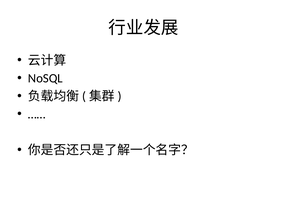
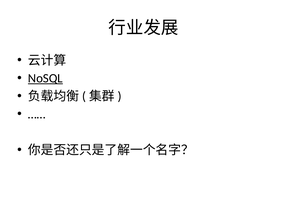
NoSQL underline: none -> present (45, 78)
